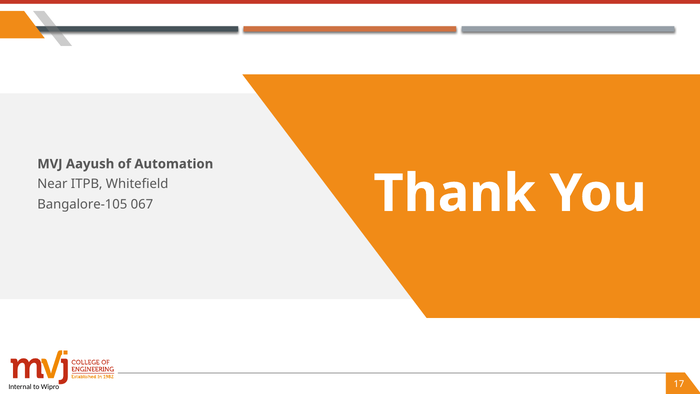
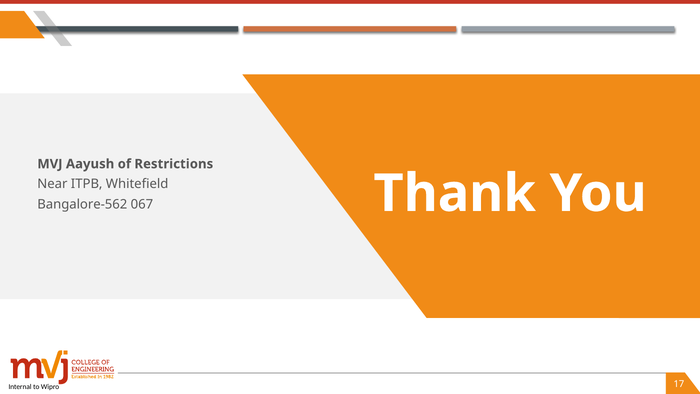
Automation: Automation -> Restrictions (174, 164)
Bangalore-105: Bangalore-105 -> Bangalore-562 (82, 204)
